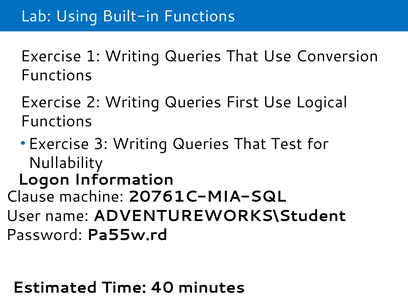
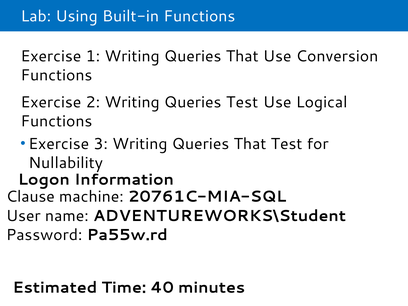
Queries First: First -> Test (242, 102)
